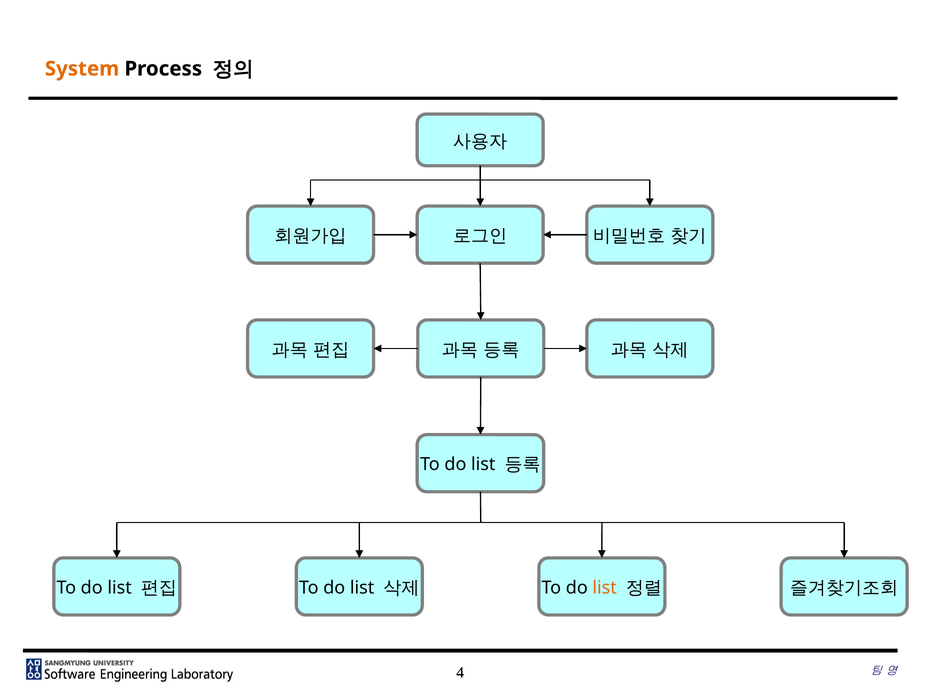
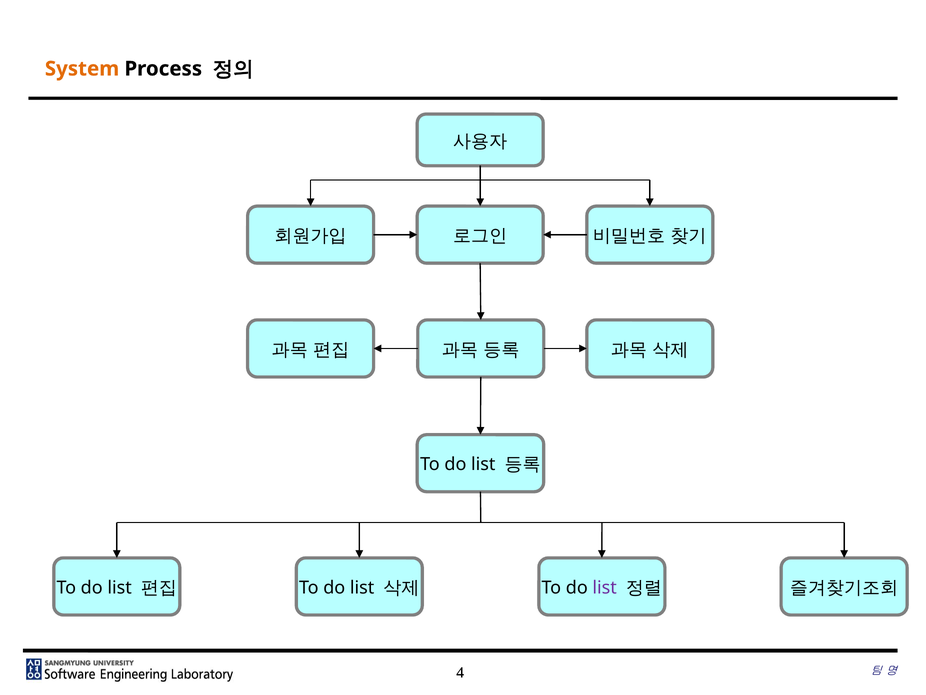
list colour: orange -> purple (605, 587)
